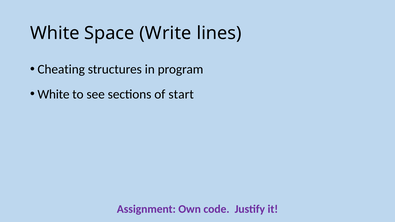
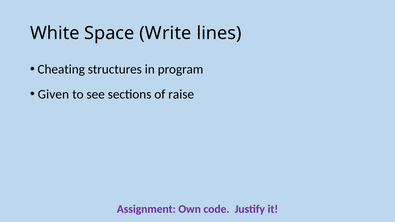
White: White -> Given (53, 94)
start: start -> raise (181, 94)
